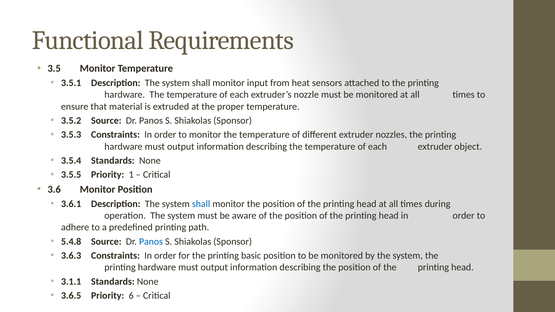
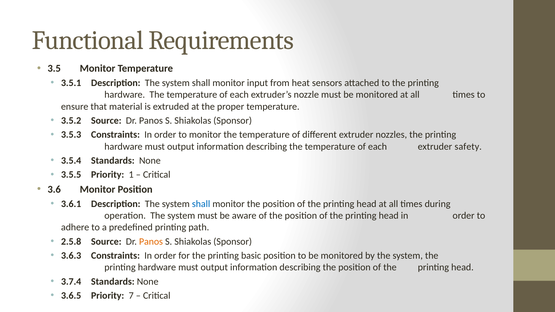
object: object -> safety (468, 147)
5.4.8: 5.4.8 -> 2.5.8 (71, 242)
Panos colour: blue -> orange (151, 242)
3.1.1: 3.1.1 -> 3.7.4 (71, 282)
6: 6 -> 7 (131, 296)
